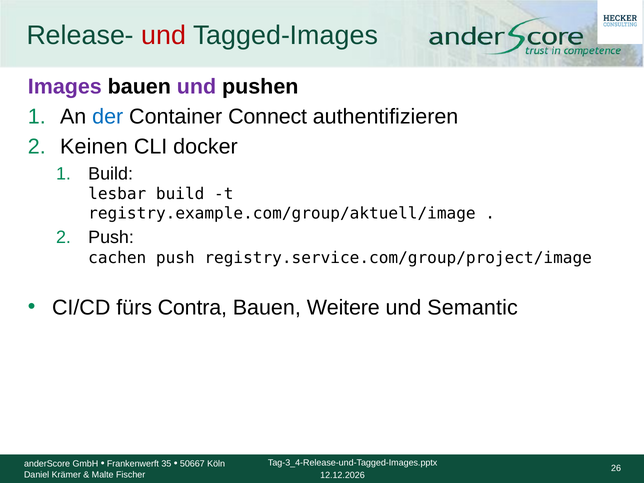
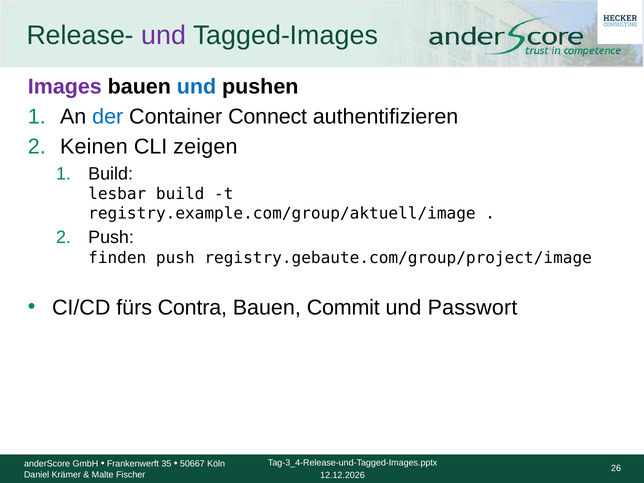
und colour: red -> purple (164, 35)
und colour: purple -> blue (196, 87)
docker: docker -> zeigen (205, 147)
cachen: cachen -> finden (117, 258)
registry.service.com/group/project/image: registry.service.com/group/project/image -> registry.gebaute.com/group/project/image (398, 258)
Weitere: Weitere -> Commit (343, 307)
Semantic: Semantic -> Passwort (473, 307)
